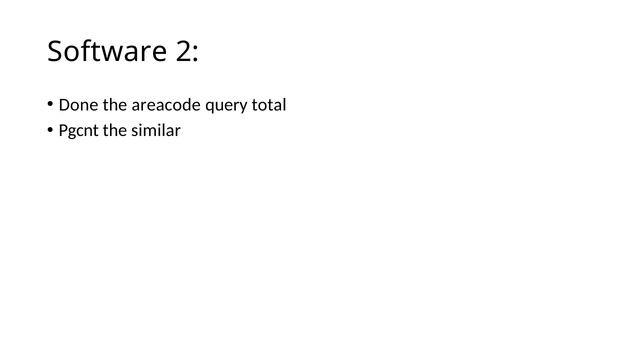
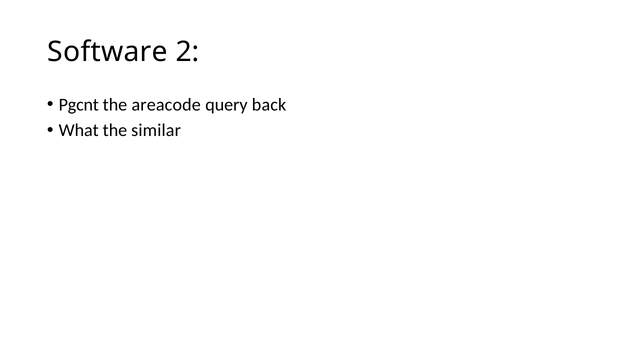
Done: Done -> Pgcnt (79, 104)
total: total -> back (269, 104)
Pgcnt: Pgcnt -> What (79, 130)
